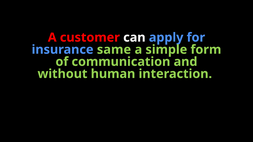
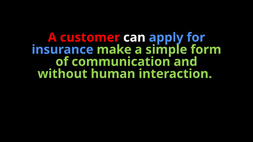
same: same -> make (114, 50)
